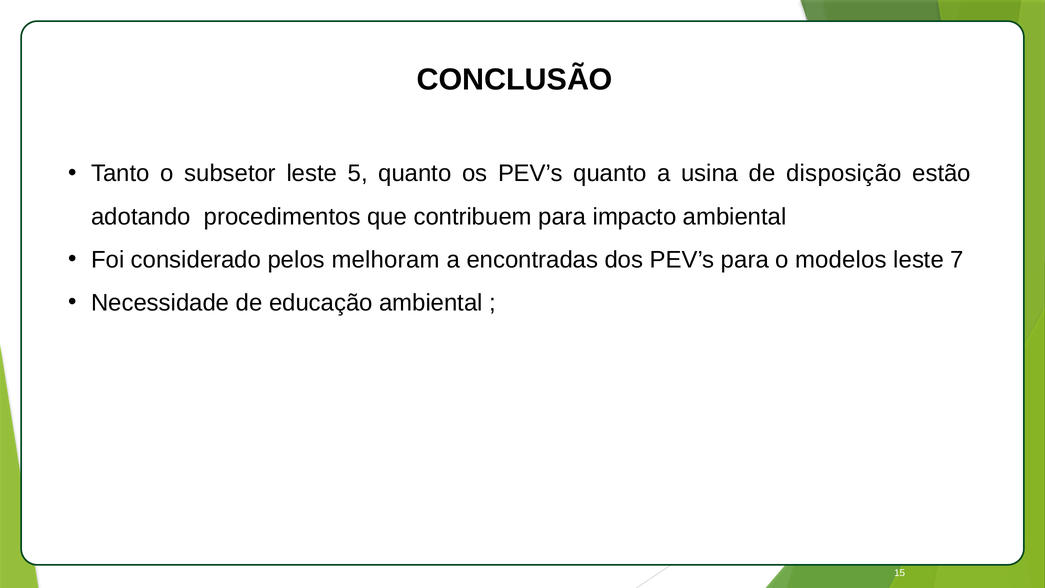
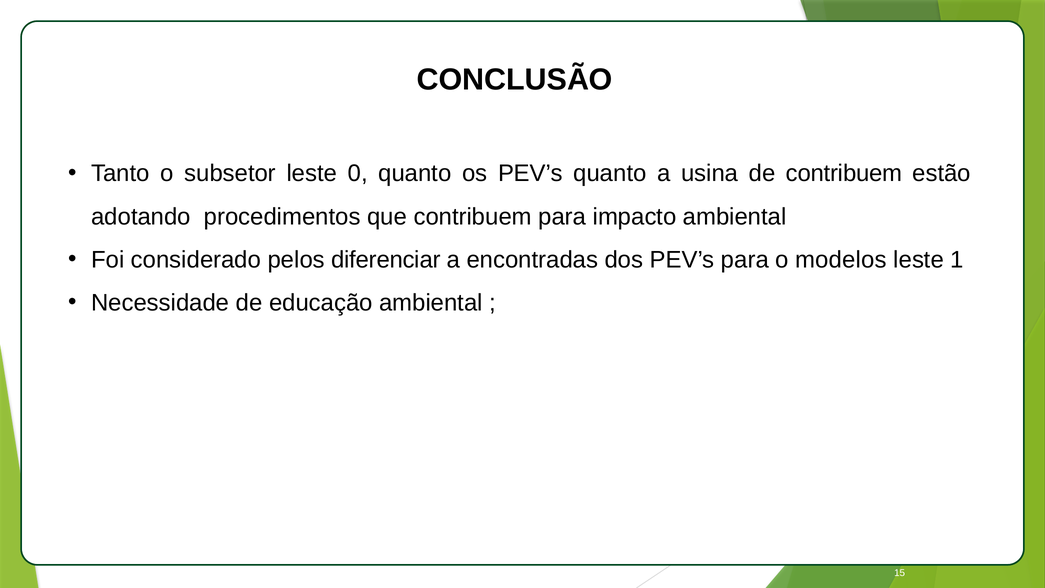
5: 5 -> 0 (358, 173)
de disposição: disposição -> contribuem (844, 173)
melhoram: melhoram -> diferenciar (386, 260)
7: 7 -> 1 (957, 260)
